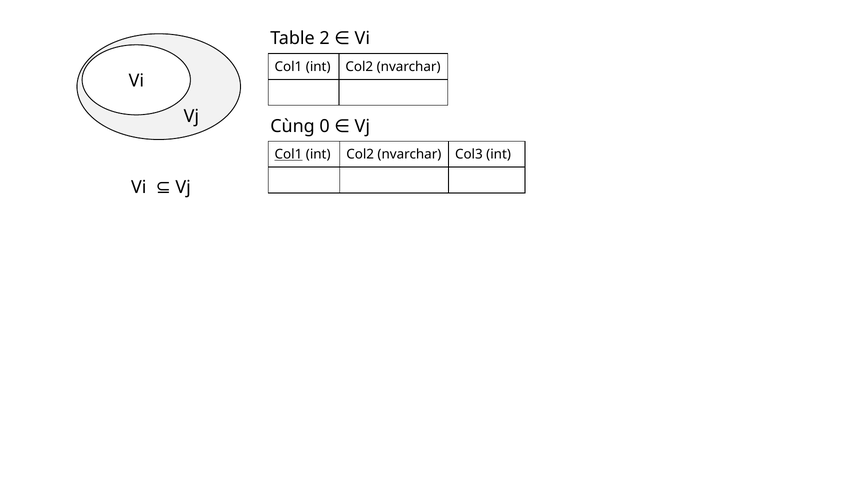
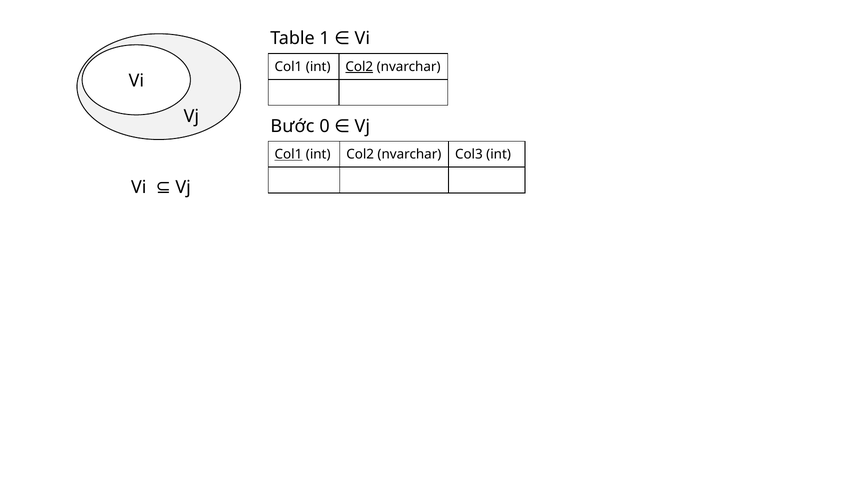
2: 2 -> 1 (325, 38)
Col2 underline: none -> present (359, 67)
Cùng: Cùng -> Bước (292, 126)
